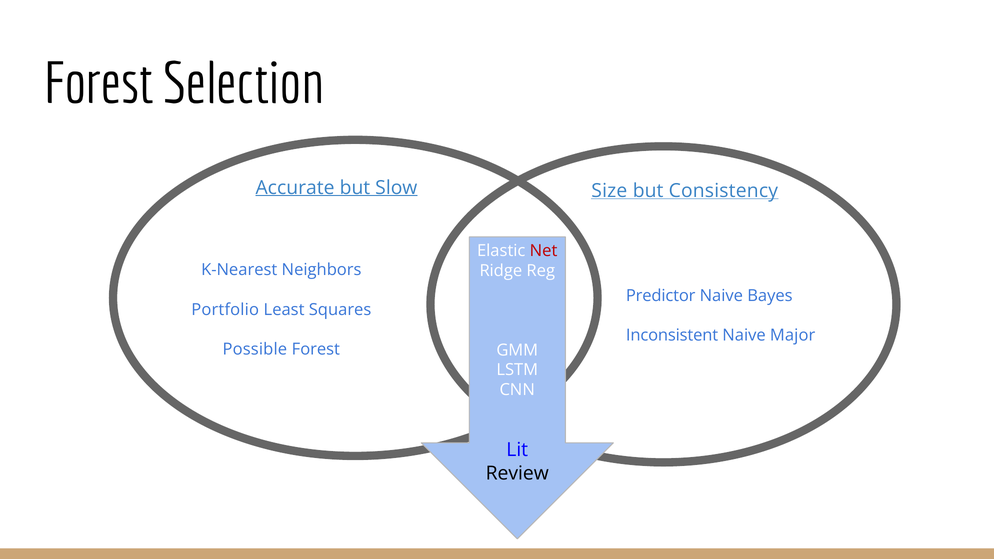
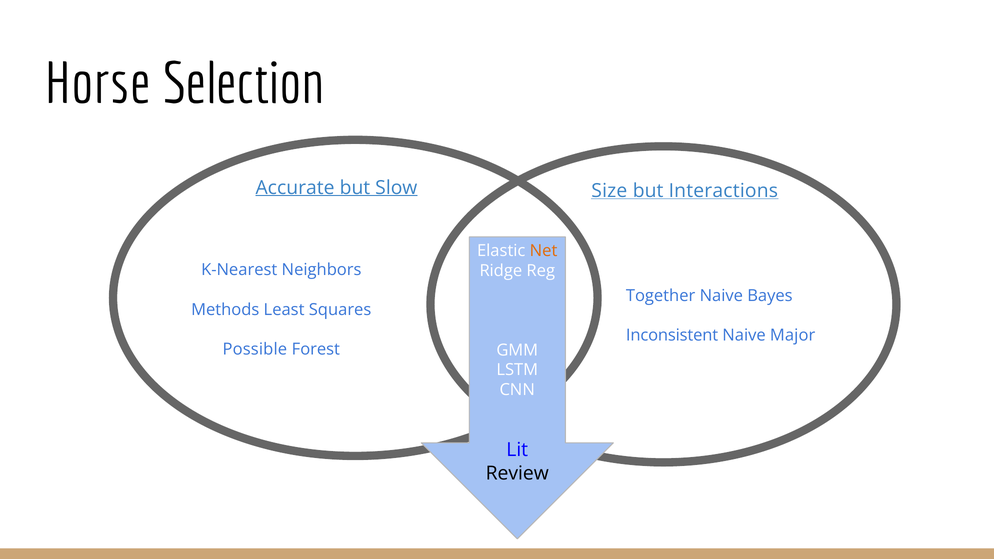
Forest: Forest -> Horse (98, 84)
Consistency: Consistency -> Interactions (723, 191)
Net colour: red -> orange (544, 251)
Predictor: Predictor -> Together (661, 296)
Portfolio: Portfolio -> Methods (225, 310)
